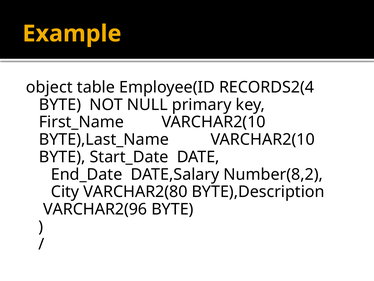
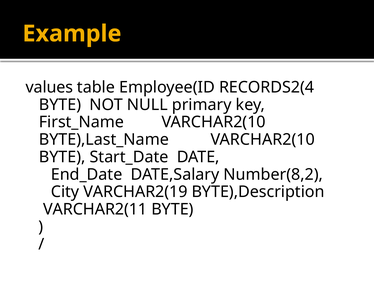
object: object -> values (49, 87)
VARCHAR2(80: VARCHAR2(80 -> VARCHAR2(19 (135, 192)
VARCHAR2(96: VARCHAR2(96 -> VARCHAR2(11 (95, 209)
